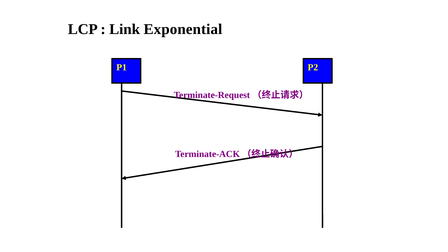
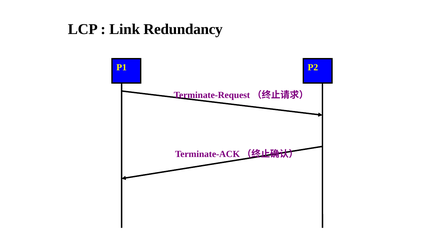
Exponential: Exponential -> Redundancy (183, 29)
